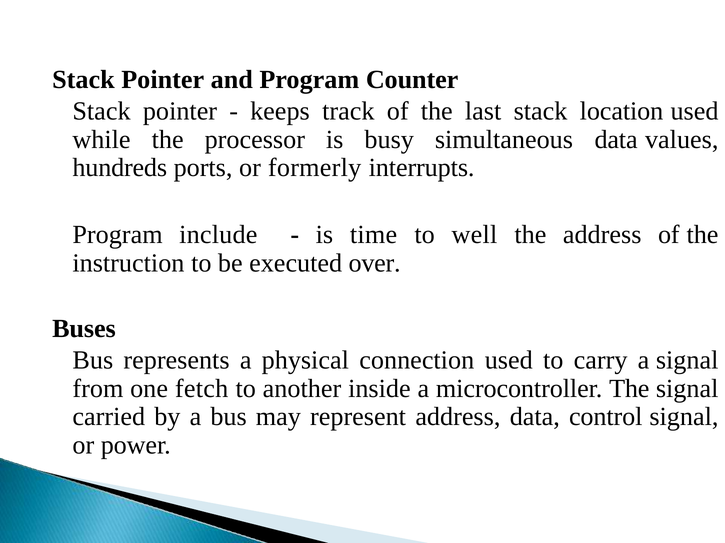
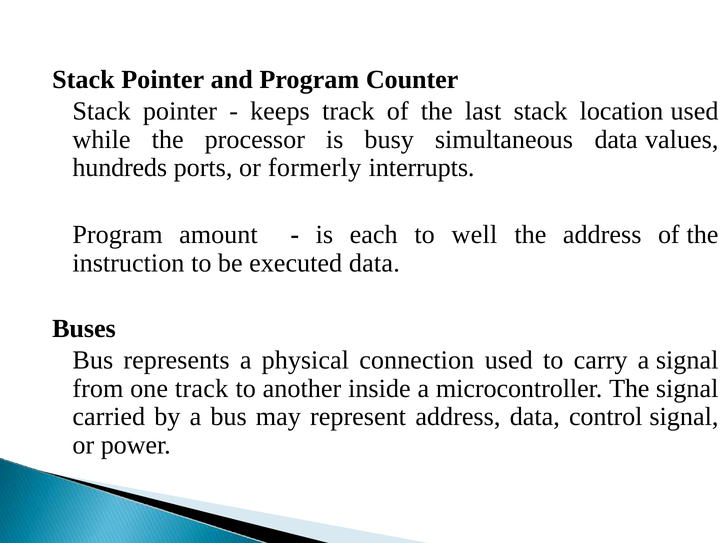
include: include -> amount (218, 235)
time: time -> each (374, 235)
executed over: over -> data (374, 263)
one fetch: fetch -> track (202, 389)
